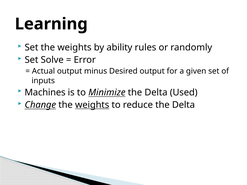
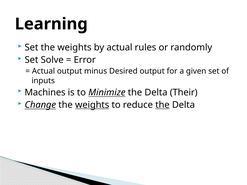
by ability: ability -> actual (119, 47)
Used: Used -> Their (184, 92)
the underline: none -> present (162, 105)
